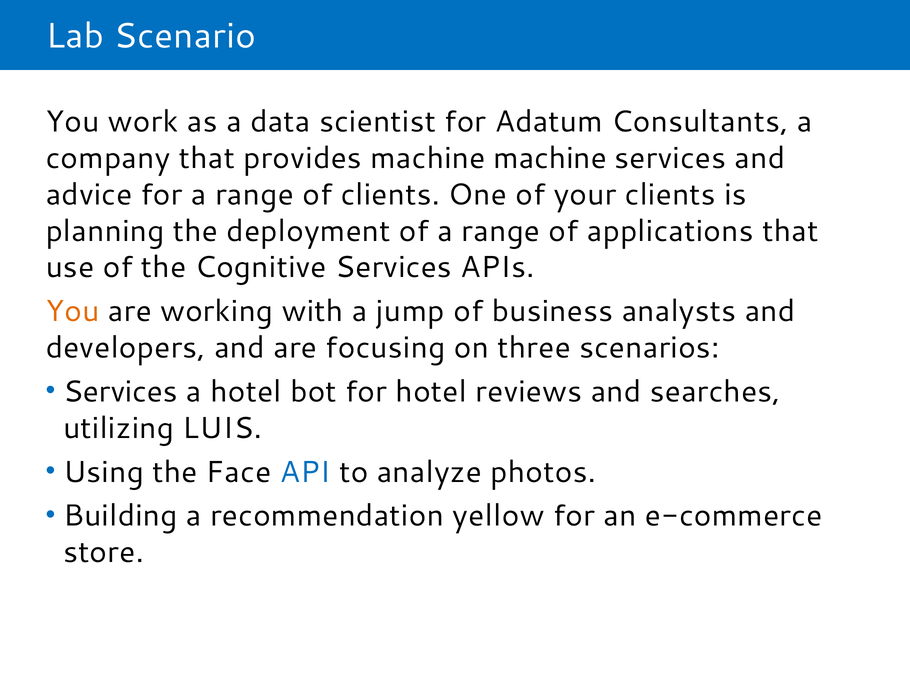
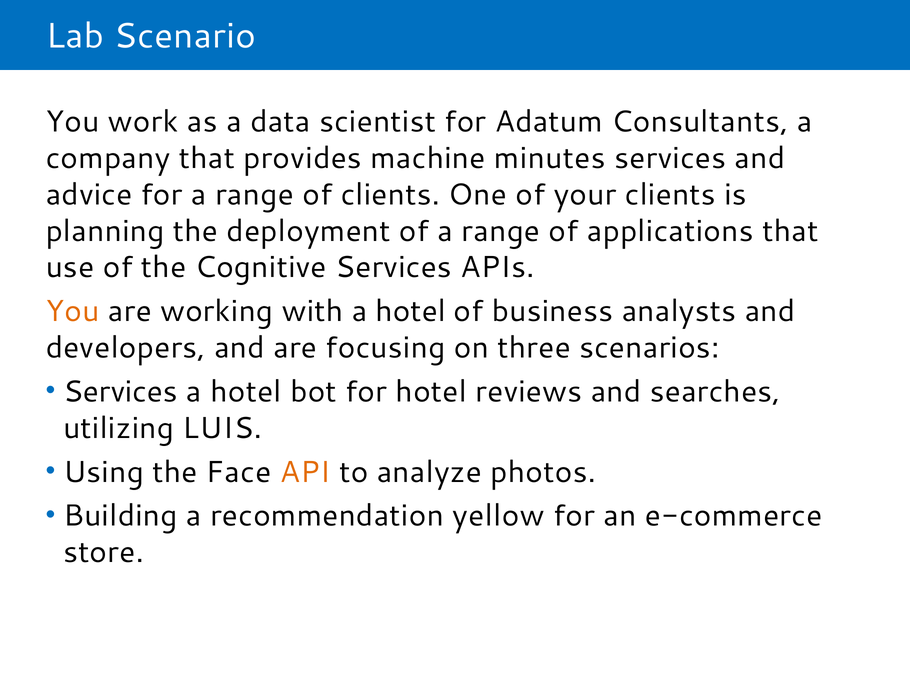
machine machine: machine -> minutes (550, 158)
with a jump: jump -> hotel (411, 312)
API colour: blue -> orange (305, 472)
